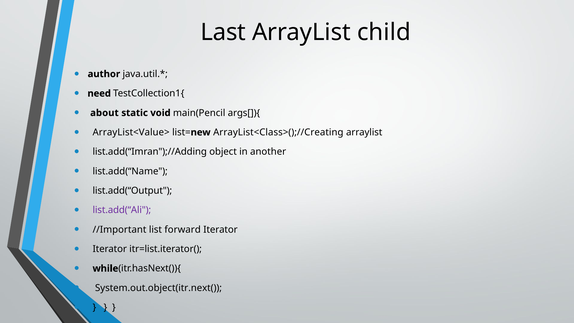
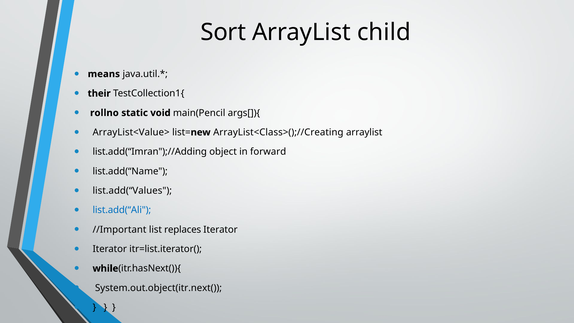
Last: Last -> Sort (223, 32)
author: author -> means (104, 74)
need: need -> their (99, 93)
about: about -> rollno (104, 113)
another: another -> forward (268, 152)
list.add(“Output: list.add(“Output -> list.add(“Values (132, 191)
list.add(“Ali colour: purple -> blue (122, 210)
forward: forward -> replaces (183, 229)
